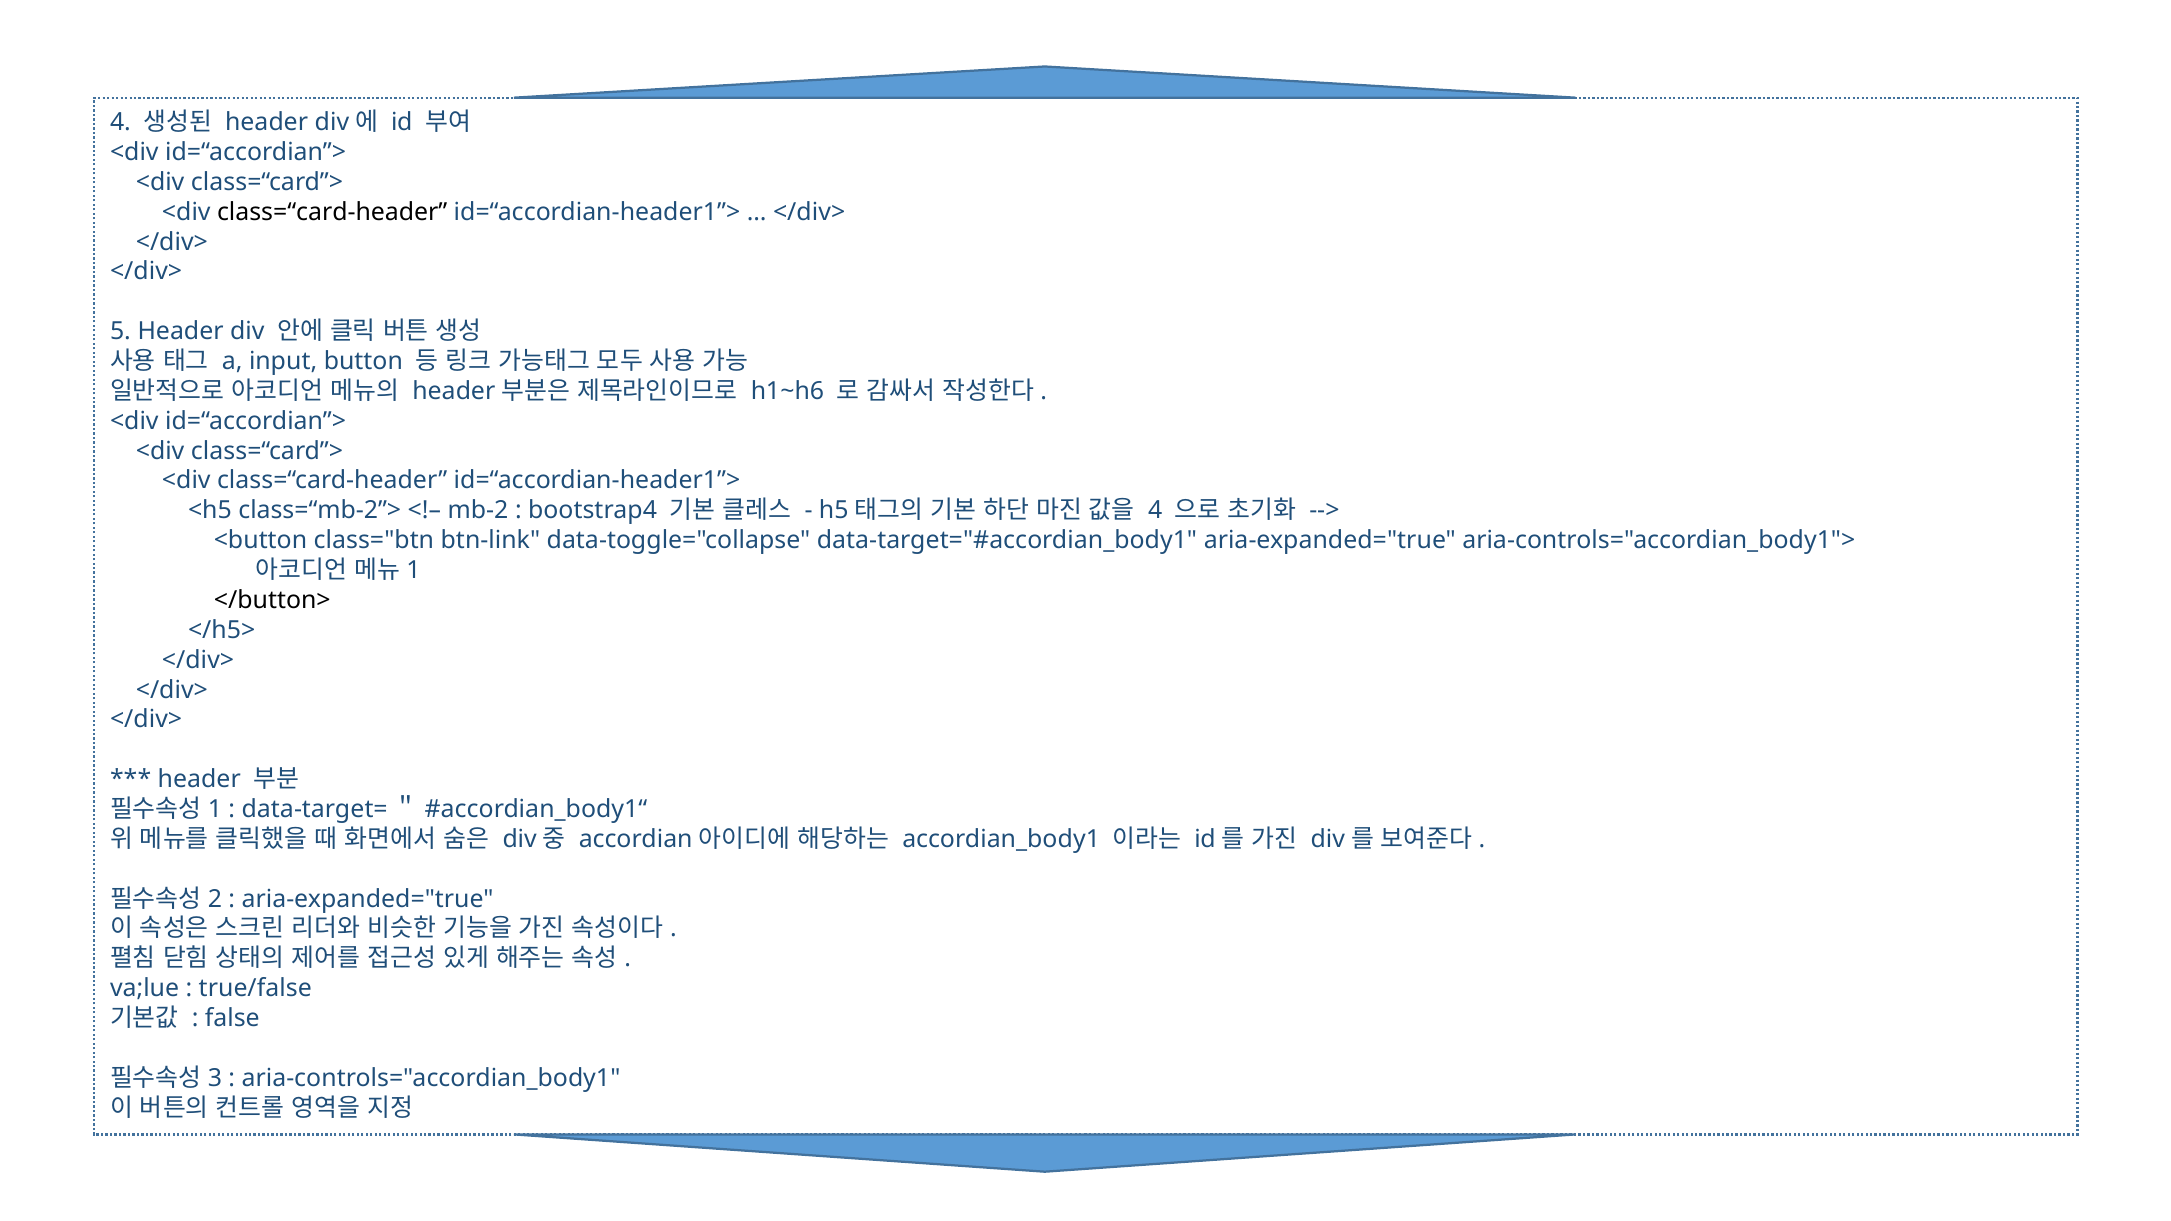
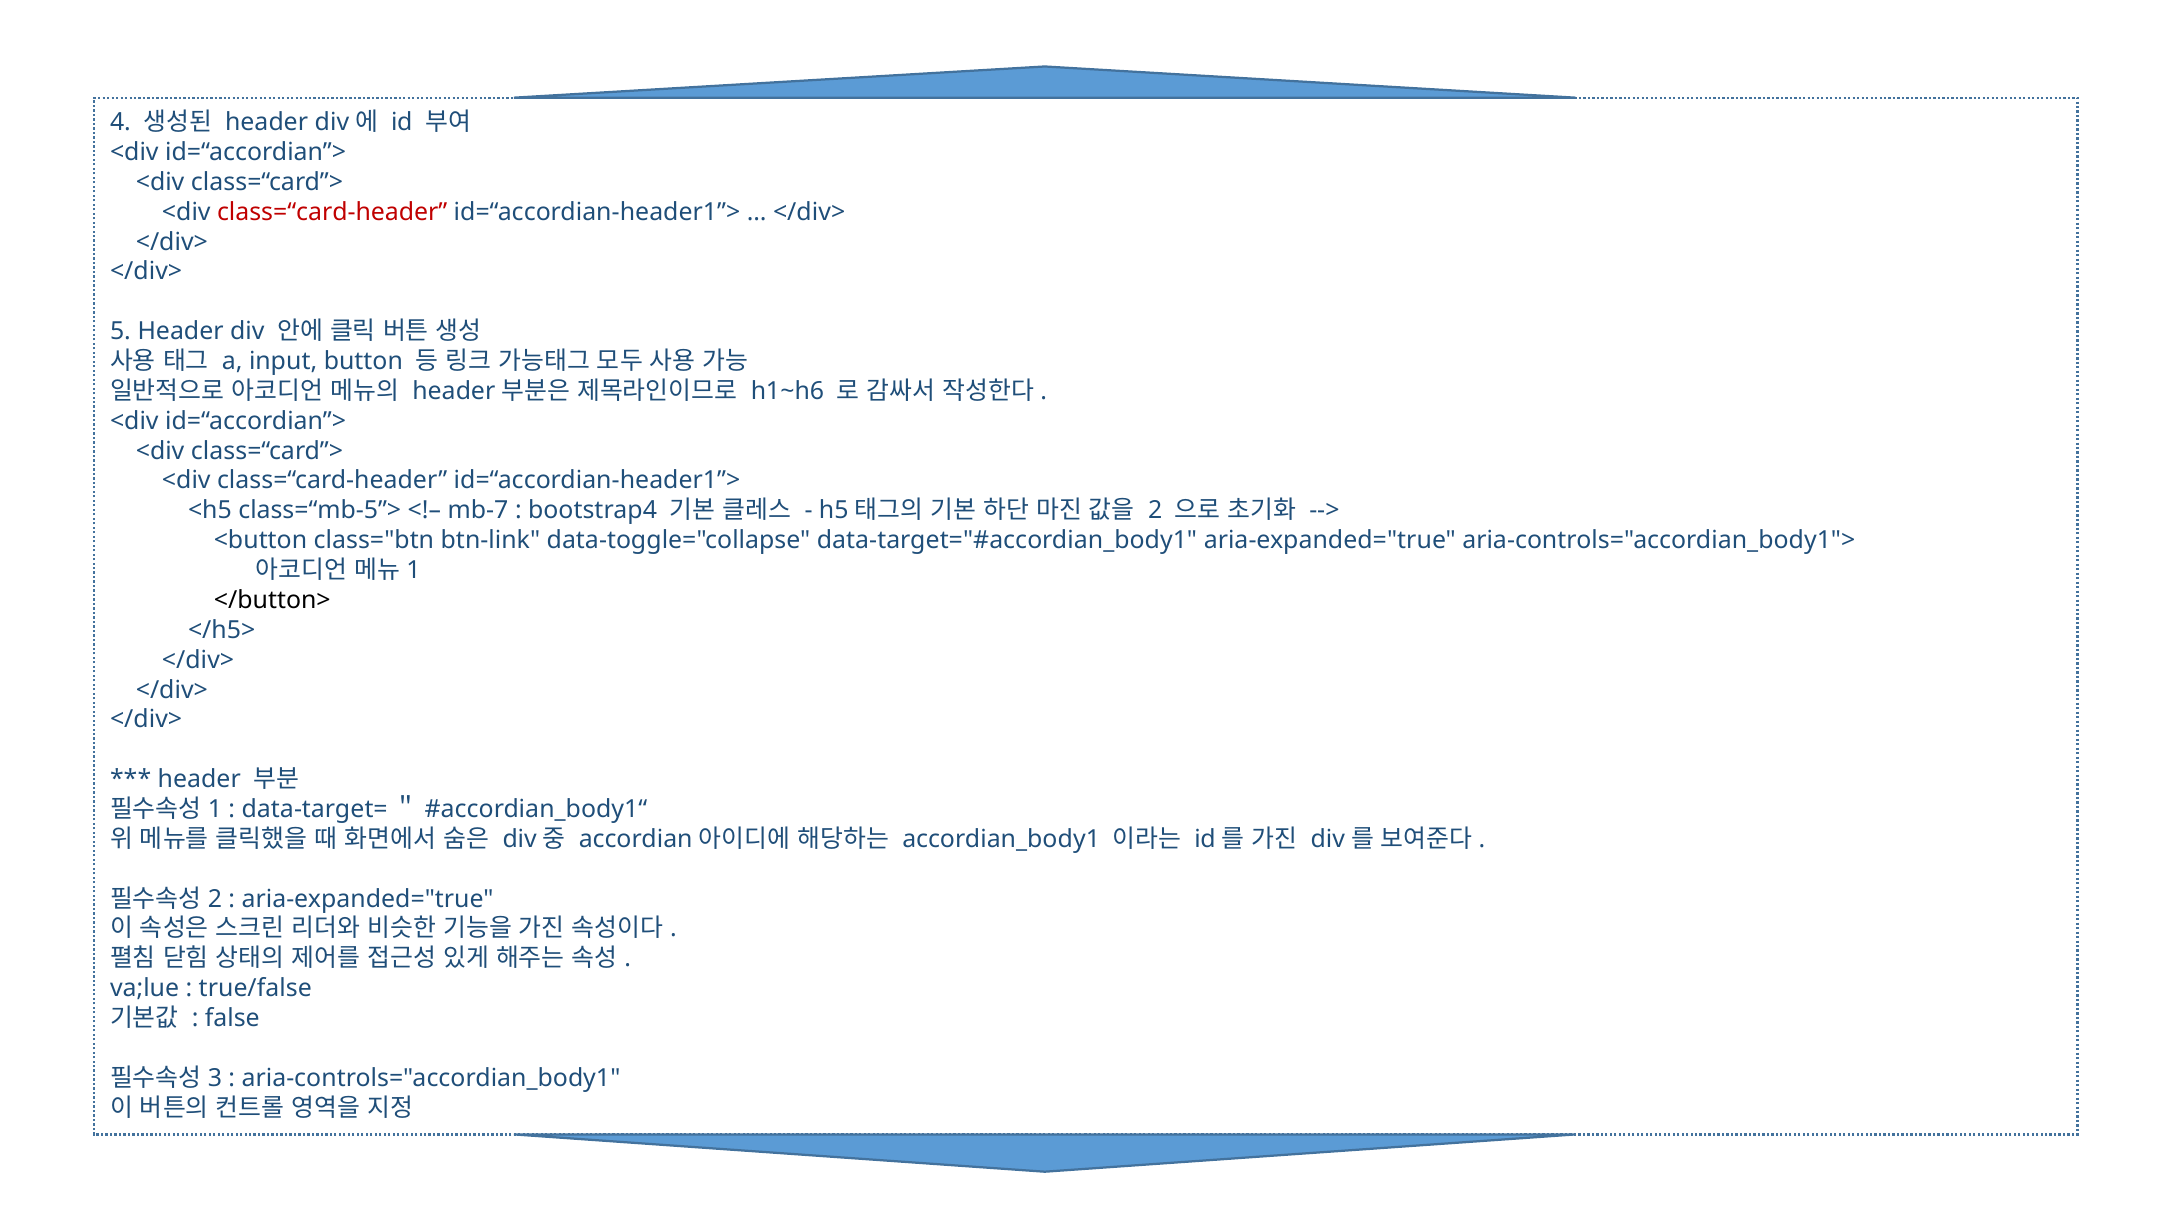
class=“card-header colour: black -> red (332, 212)
class=“mb-2”>: class=“mb-2”> -> class=“mb-5”> (320, 511)
mb-2: mb-2 -> mb-7 (478, 511)
4: 4 -> 2 (1155, 511)
